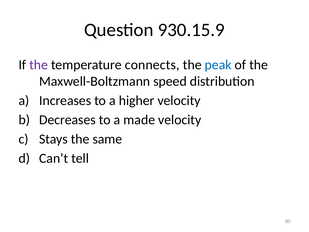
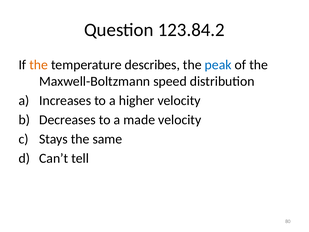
930.15.9: 930.15.9 -> 123.84.2 (191, 30)
the colour: purple -> orange (39, 65)
connects: connects -> describes (152, 65)
